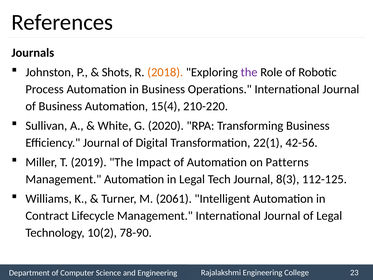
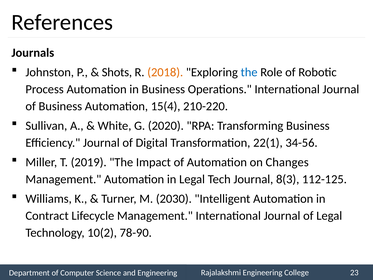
the colour: purple -> blue (249, 72)
42-56: 42-56 -> 34-56 (302, 143)
Patterns: Patterns -> Changes (287, 162)
2061: 2061 -> 2030 (174, 199)
